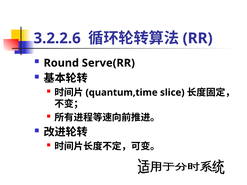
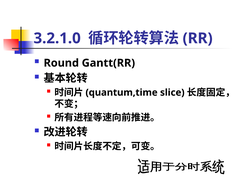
3.2.2.6: 3.2.2.6 -> 3.2.1.0 (57, 38)
Serve(RR: Serve(RR -> Gantt(RR (108, 63)
